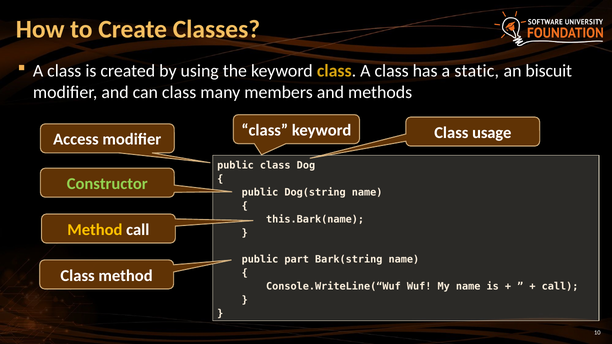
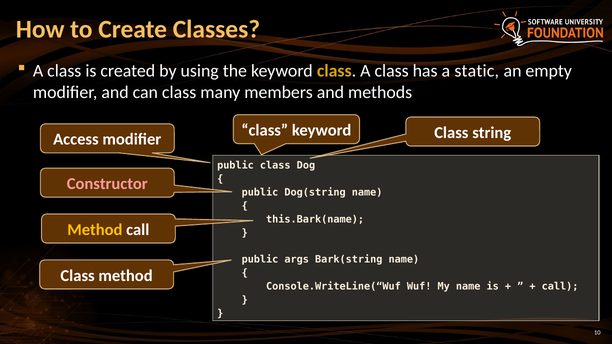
biscuit: biscuit -> empty (549, 71)
usage: usage -> string (492, 133)
Constructor colour: light green -> pink (107, 184)
part: part -> args (297, 260)
